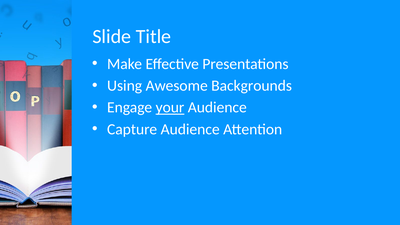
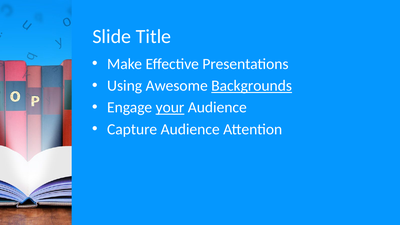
Backgrounds underline: none -> present (252, 86)
